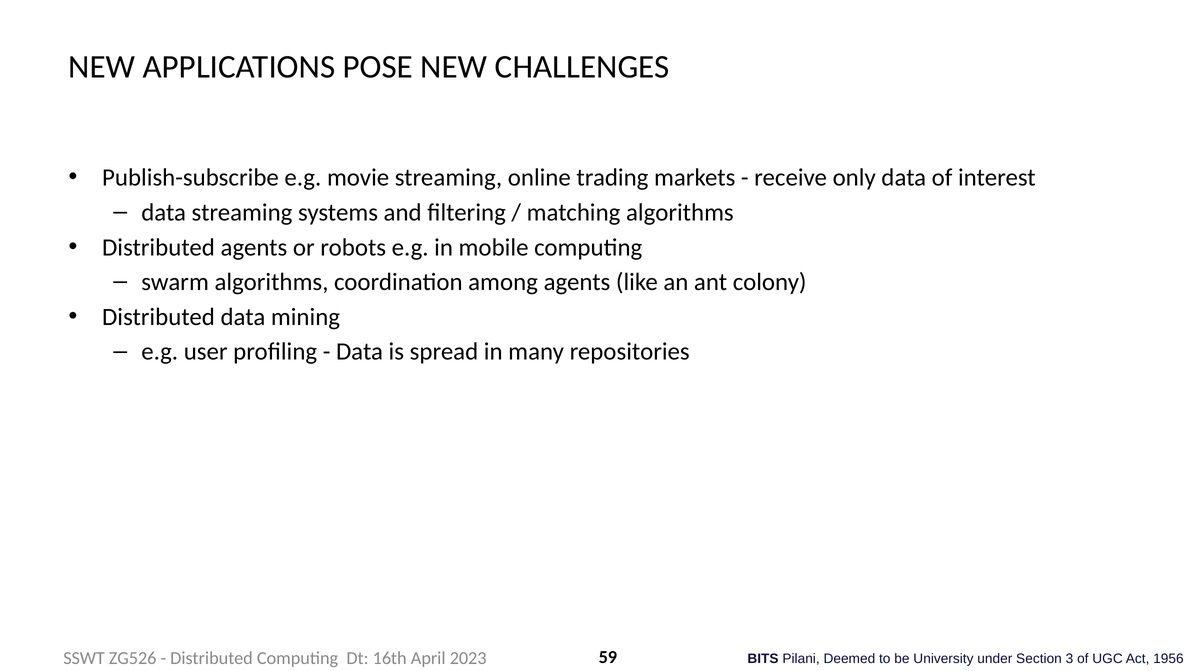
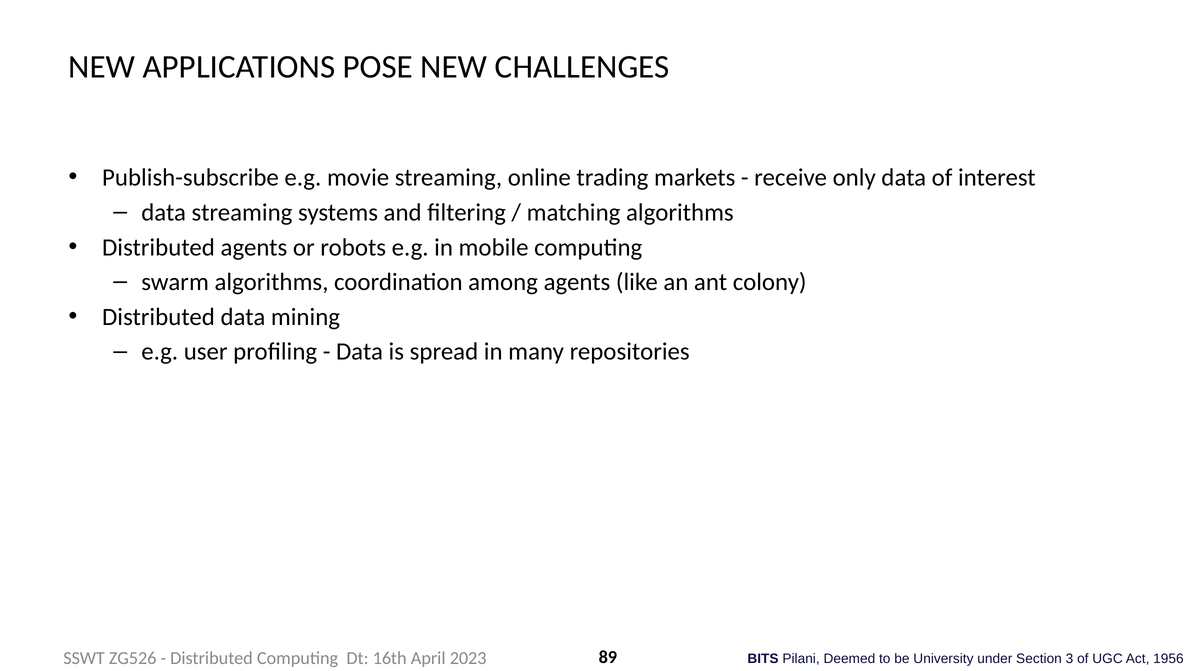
59: 59 -> 89 (608, 657)
